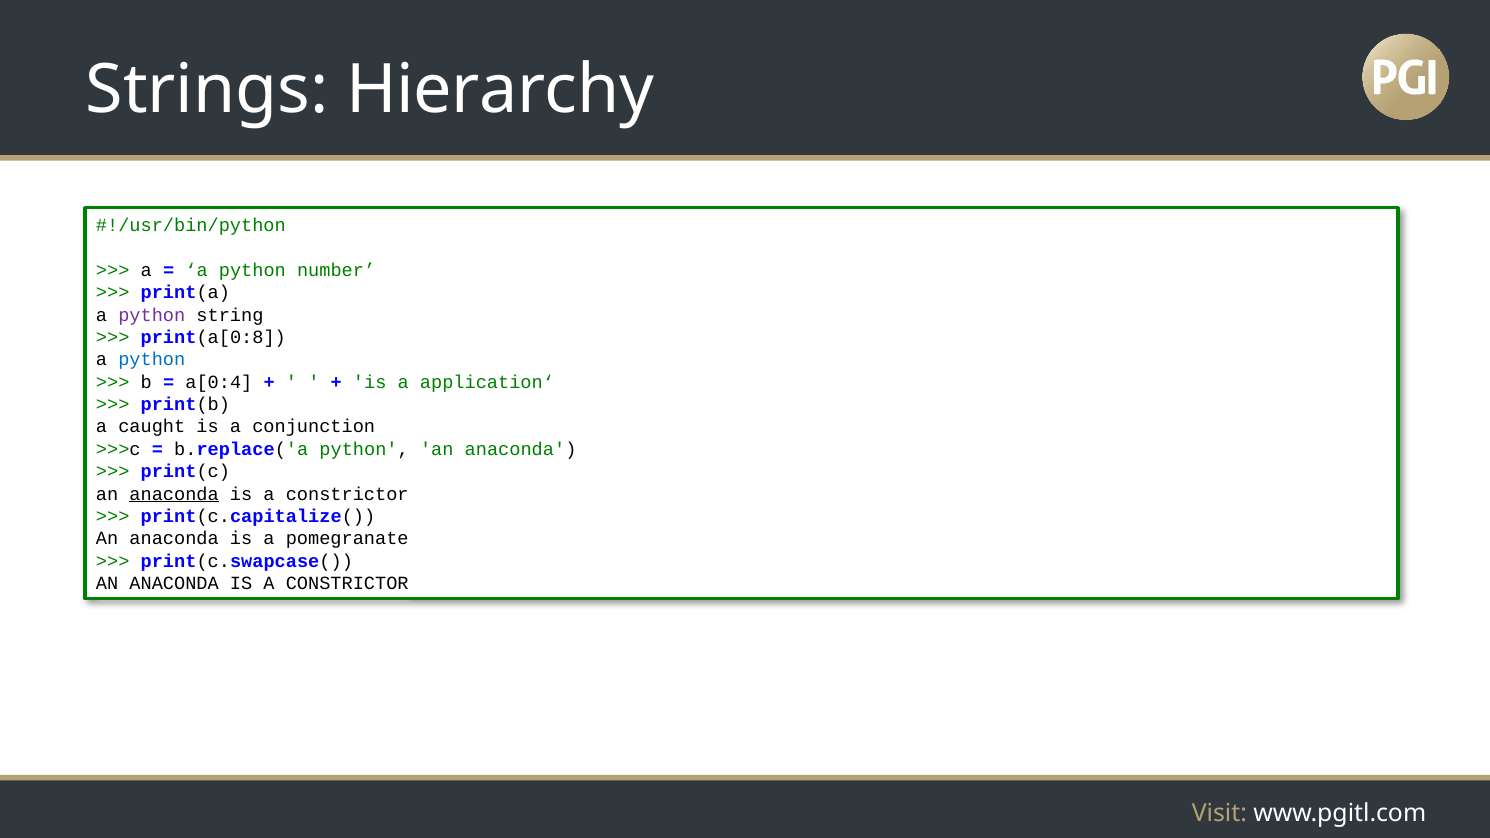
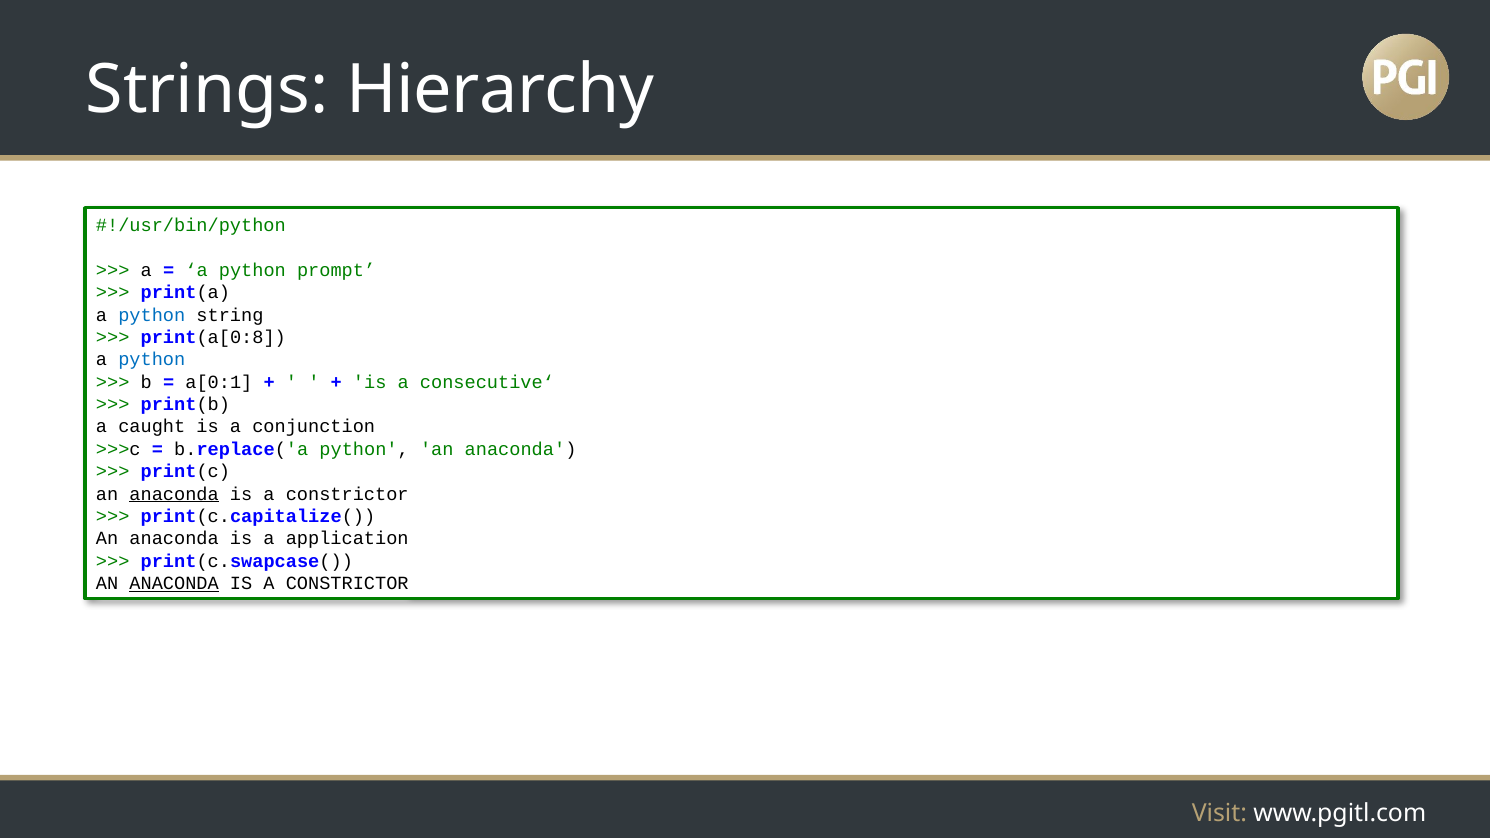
number: number -> prompt (336, 270)
python colour: purple -> blue (152, 315)
a[0:4: a[0:4 -> a[0:1 (219, 382)
application‘: application‘ -> consecutive‘ (487, 382)
pomegranate: pomegranate -> application (347, 539)
ANACONDA underline: none -> present (174, 583)
